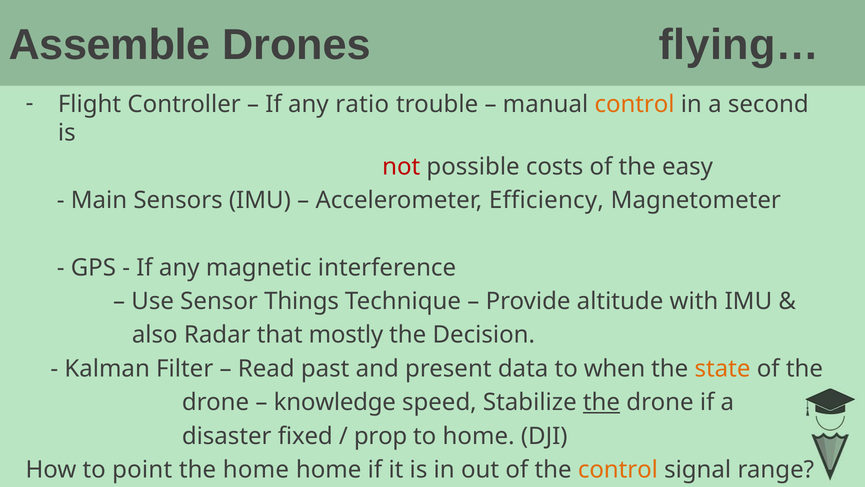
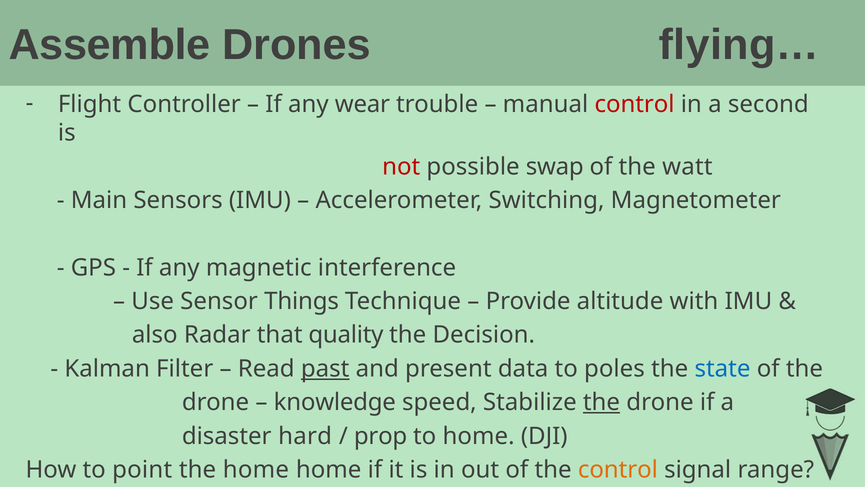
ratio: ratio -> wear (362, 104)
control colour: orange -> red (635, 104)
costs: costs -> swap (555, 167)
easy: easy -> watt (687, 167)
Efficiency: Efficiency -> Switching (546, 200)
mostly: mostly -> quality (346, 335)
past underline: none -> present (325, 368)
when: when -> poles (614, 368)
state colour: orange -> blue (722, 368)
fixed: fixed -> hard (305, 436)
